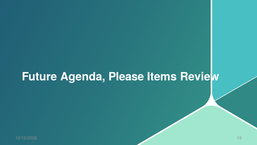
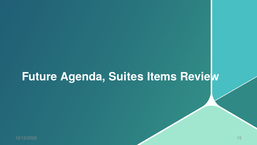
Please: Please -> Suites (126, 77)
